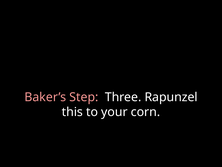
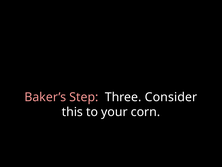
Rapunzel: Rapunzel -> Consider (171, 97)
